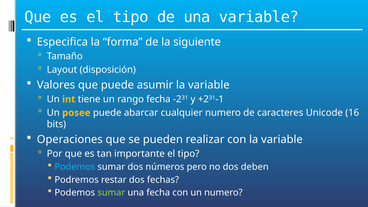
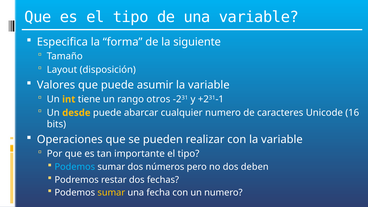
rango fecha: fecha -> otros (158, 99)
posee: posee -> desde (76, 113)
sumar colour: light green -> yellow (111, 193)
